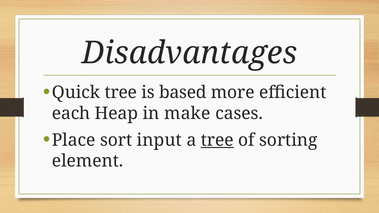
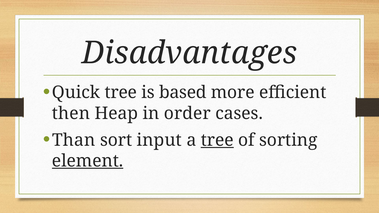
each: each -> then (71, 113)
make: make -> order (187, 113)
Place: Place -> Than (74, 140)
element underline: none -> present (88, 161)
